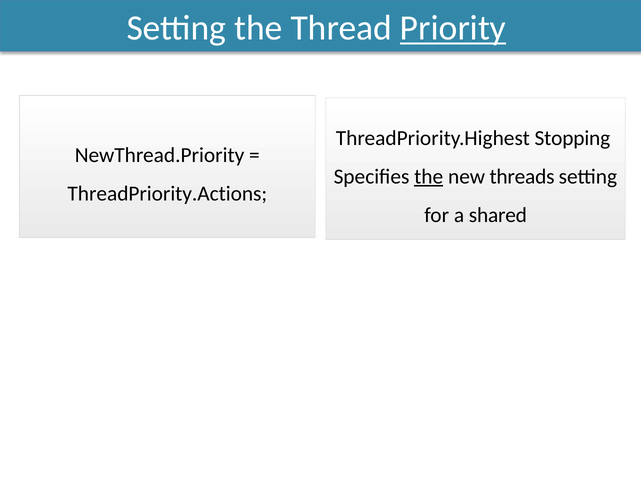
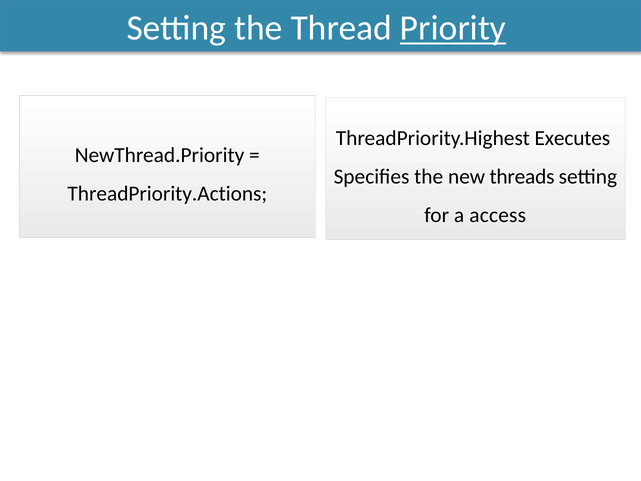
Stopping: Stopping -> Executes (572, 138)
the underline: present -> none (429, 177)
shared: shared -> access (498, 215)
